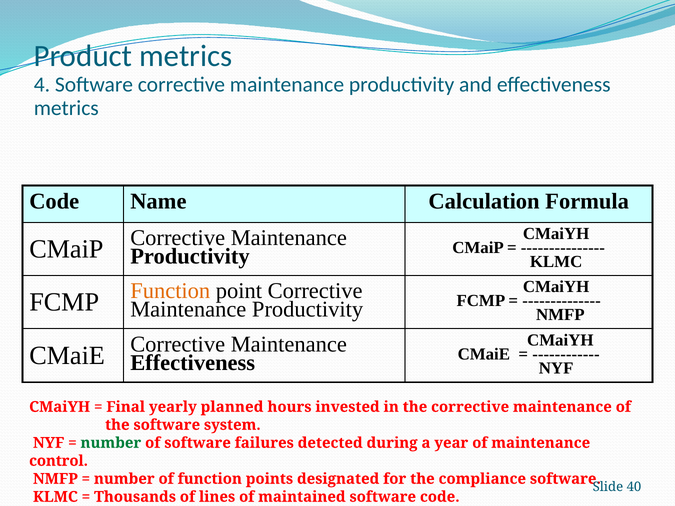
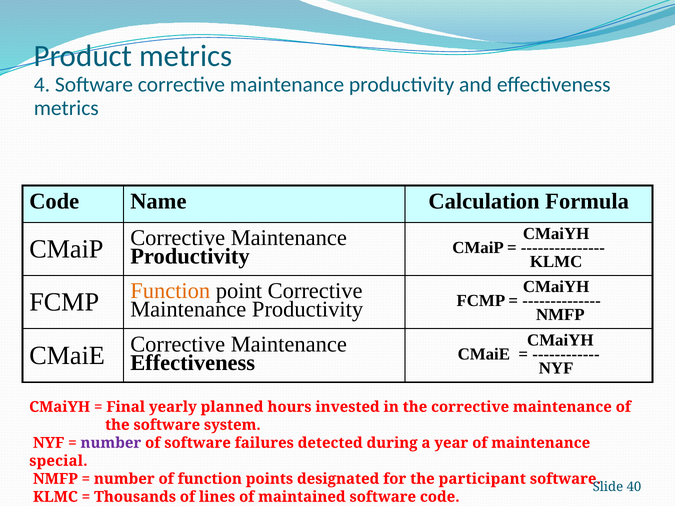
number colour: green -> purple (111, 443)
control: control -> special (58, 461)
compliance: compliance -> participant (482, 479)
